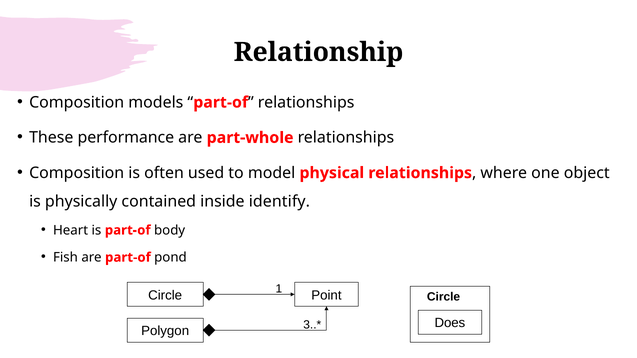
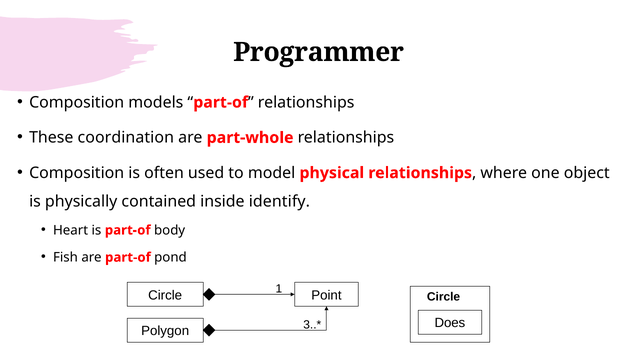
Relationship: Relationship -> Programmer (319, 52)
performance: performance -> coordination (126, 138)
